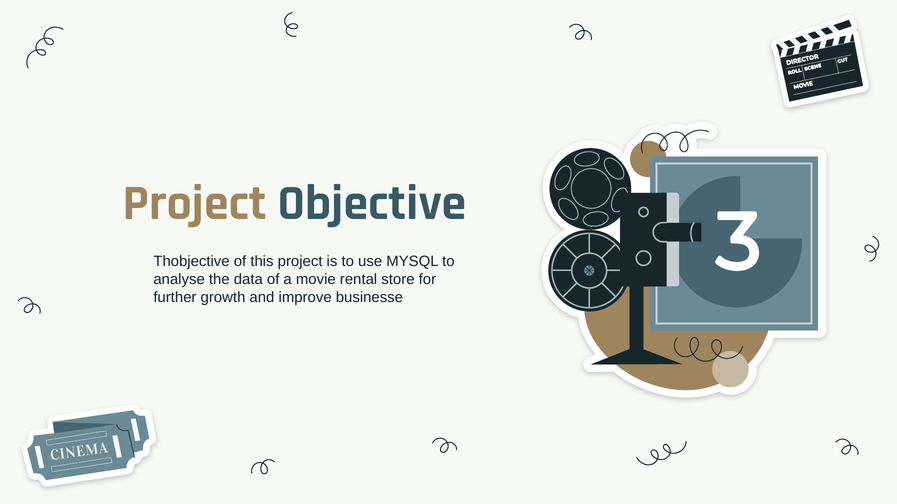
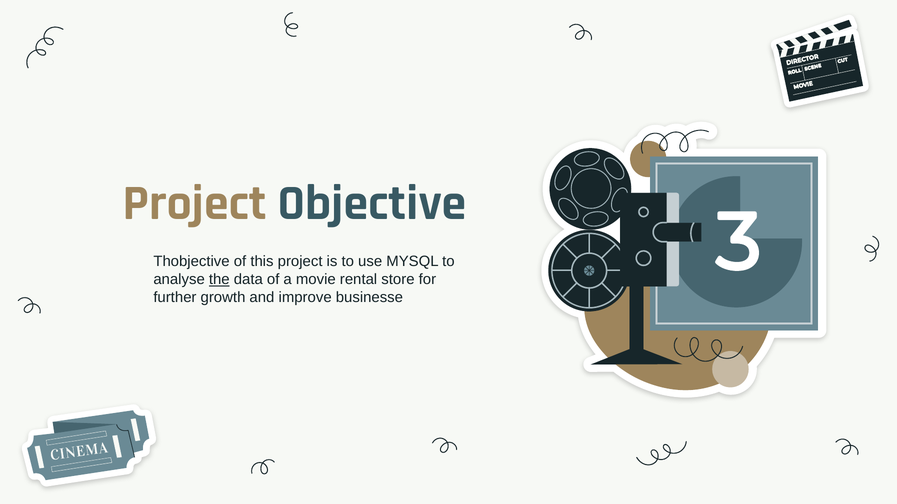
the underline: none -> present (219, 280)
